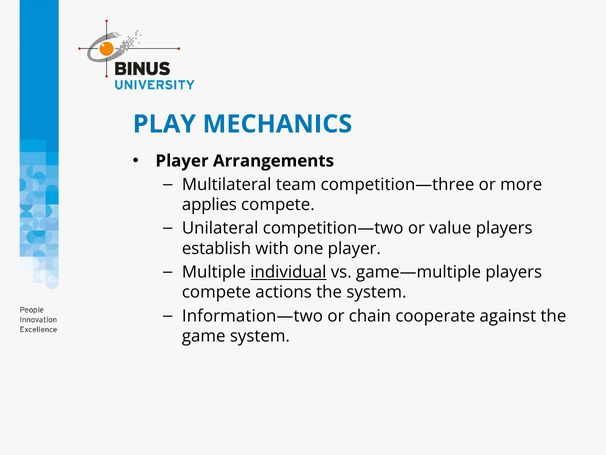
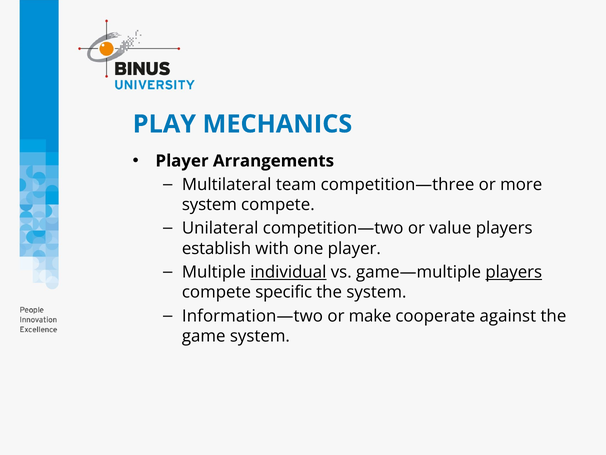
applies: applies -> system (209, 205)
players underline: none -> present (514, 272)
actions: actions -> specific (284, 292)
chain: chain -> make (370, 316)
